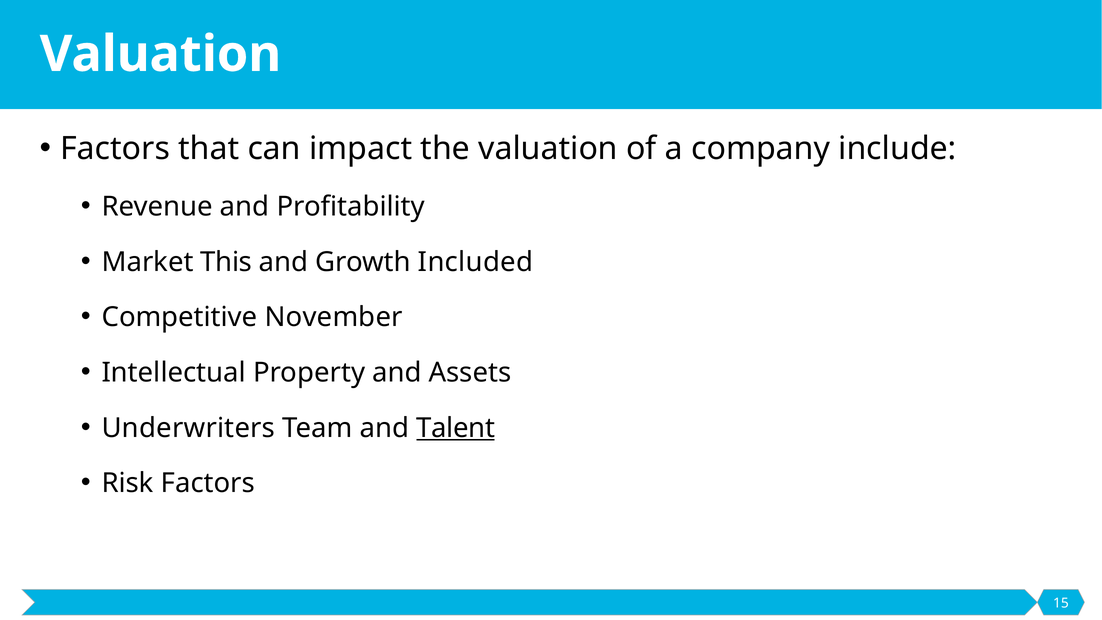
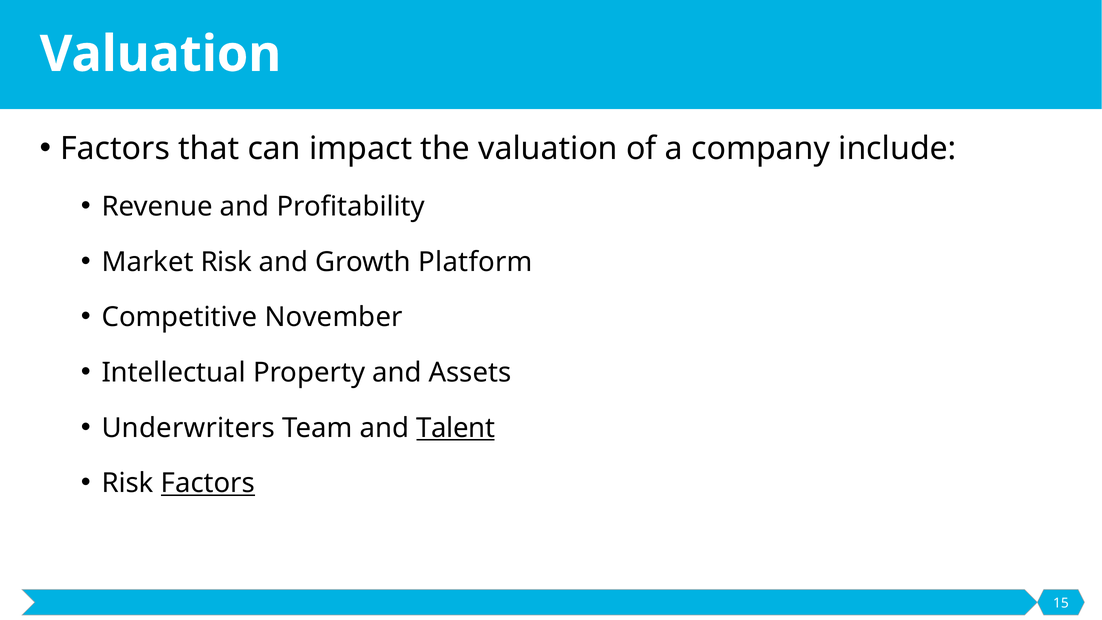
Market This: This -> Risk (226, 262)
Included: Included -> Platform (476, 262)
Factors underline: none -> present (208, 483)
